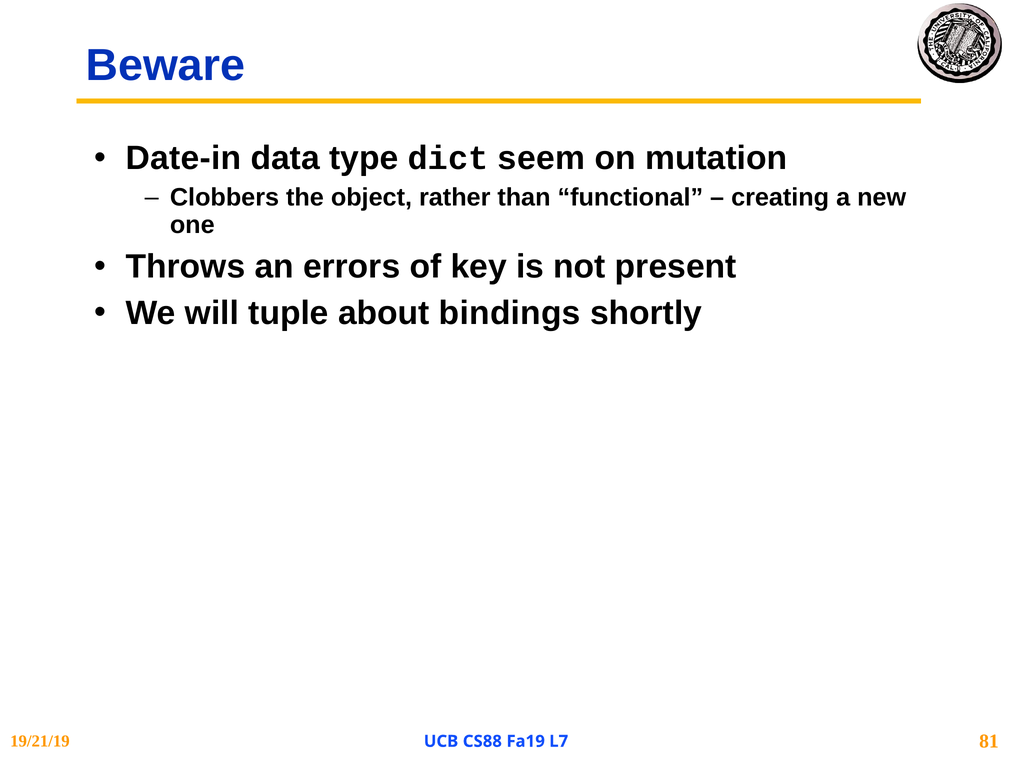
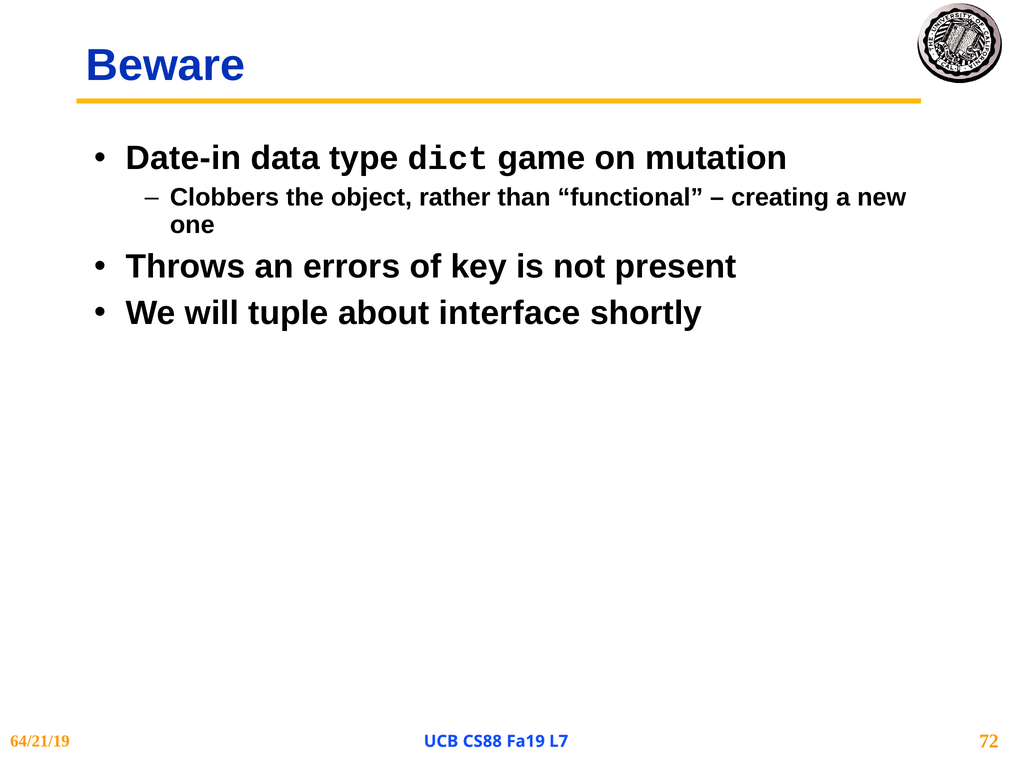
seem: seem -> game (542, 158)
bindings: bindings -> interface (510, 313)
19/21/19: 19/21/19 -> 64/21/19 (40, 741)
81: 81 -> 72 (989, 741)
